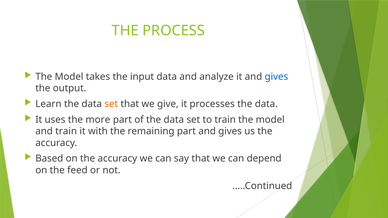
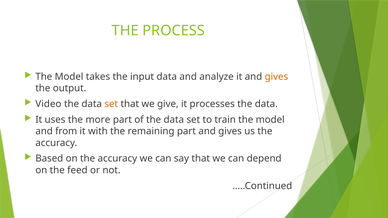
gives colour: blue -> orange (276, 77)
Learn: Learn -> Video (48, 104)
and train: train -> from (66, 131)
